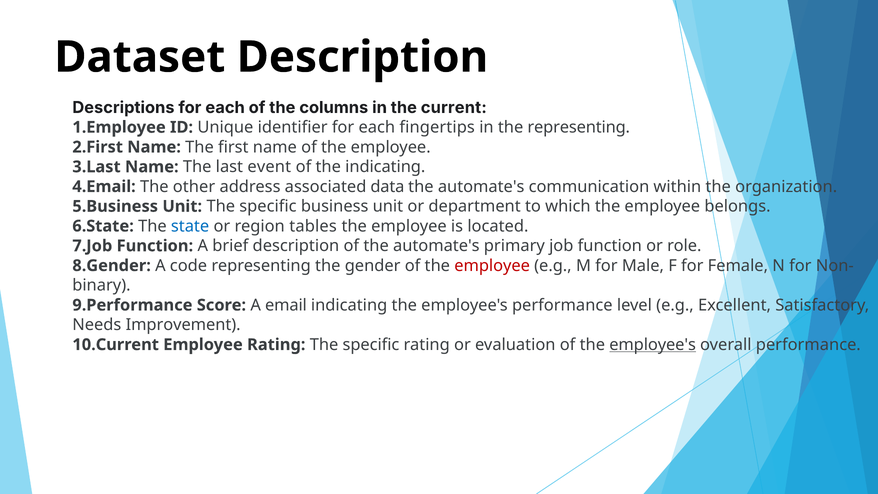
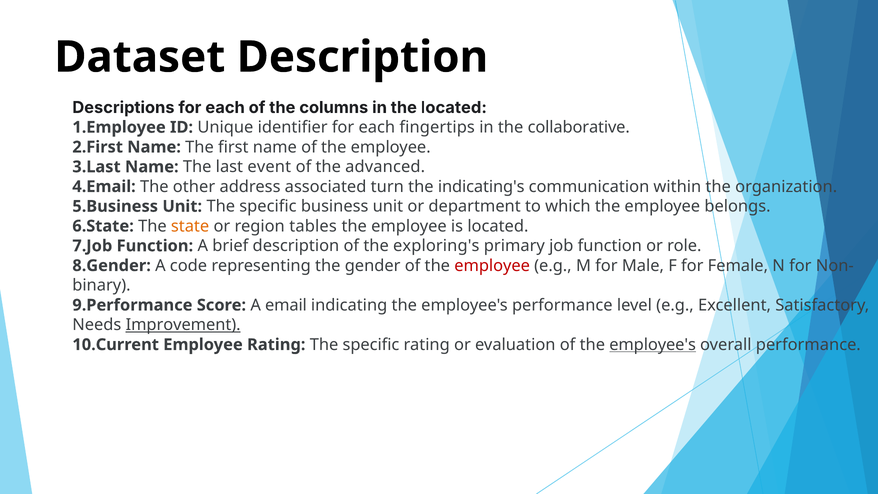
the current: current -> located (454, 108)
the representing: representing -> collaborative (579, 127)
the indicating: indicating -> advanced (385, 167)
data: data -> turn (387, 187)
automate's: automate's -> indicating's (481, 187)
state colour: blue -> orange (190, 226)
of the automate's: automate's -> exploring's (436, 246)
Improvement underline: none -> present (183, 325)
